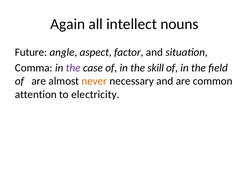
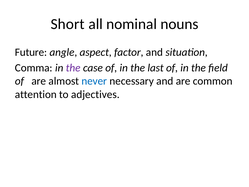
Again: Again -> Short (68, 24)
intellect: intellect -> nominal (132, 24)
skill: skill -> last (156, 68)
never colour: orange -> blue (94, 81)
electricity: electricity -> adjectives (95, 94)
